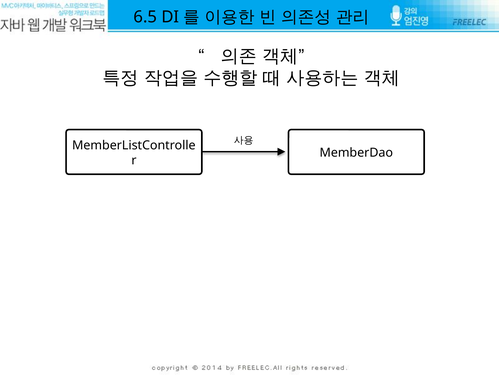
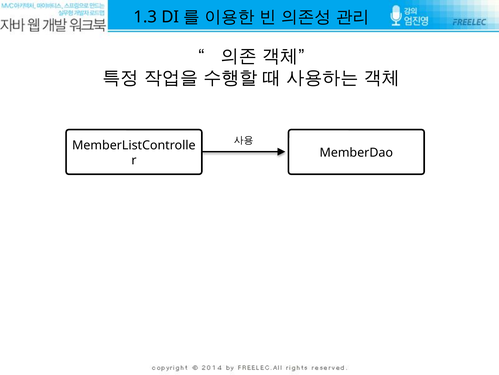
6.5: 6.5 -> 1.3 (145, 17)
